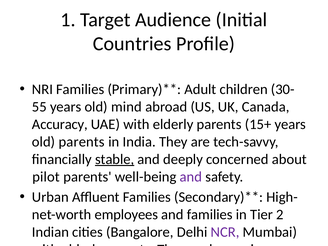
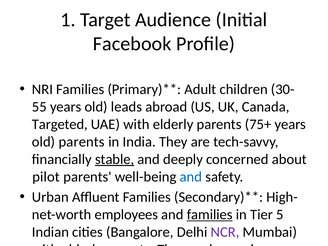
Countries: Countries -> Facebook (132, 44)
mind: mind -> leads (126, 107)
Accuracy: Accuracy -> Targeted (60, 124)
15+: 15+ -> 75+ (258, 124)
and colour: purple -> blue (191, 177)
families underline: none -> present (210, 215)
2: 2 -> 5 (280, 215)
